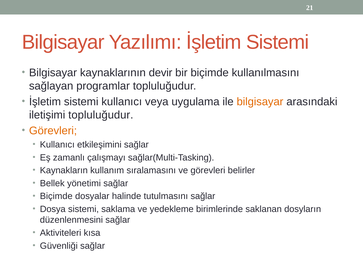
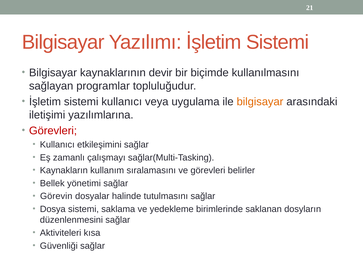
iletişimi topluluğudur: topluluğudur -> yazılımlarına (101, 115)
Görevleri colour: orange -> red (53, 131)
Biçimde: Biçimde -> Görevin (56, 196)
